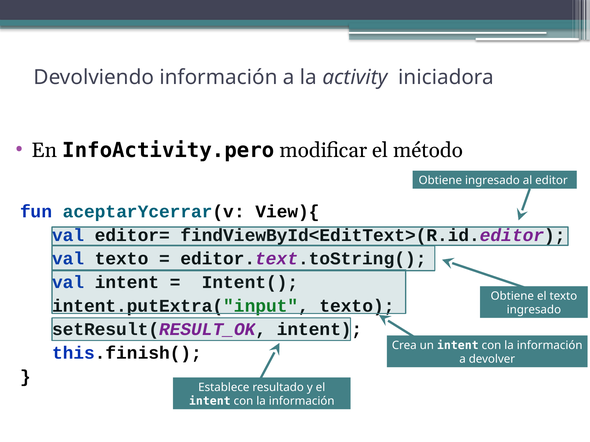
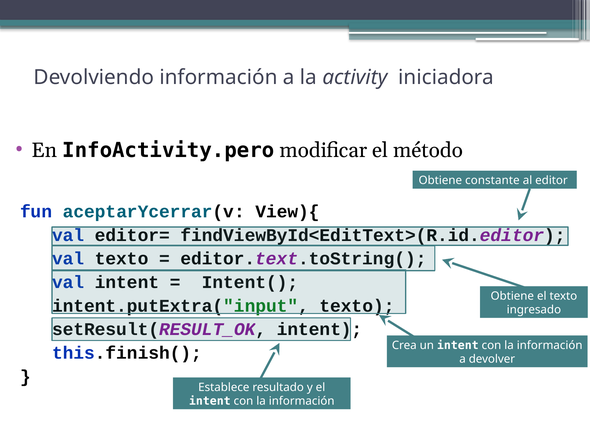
Obtiene ingresado: ingresado -> constante (492, 181)
